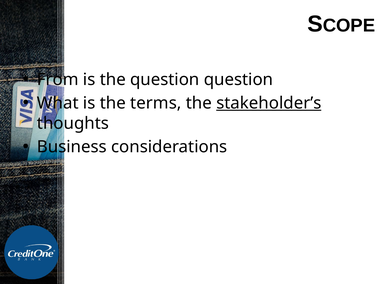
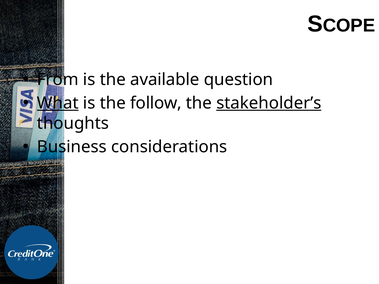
the question: question -> available (165, 80)
What underline: none -> present (58, 103)
terms: terms -> follow (156, 103)
